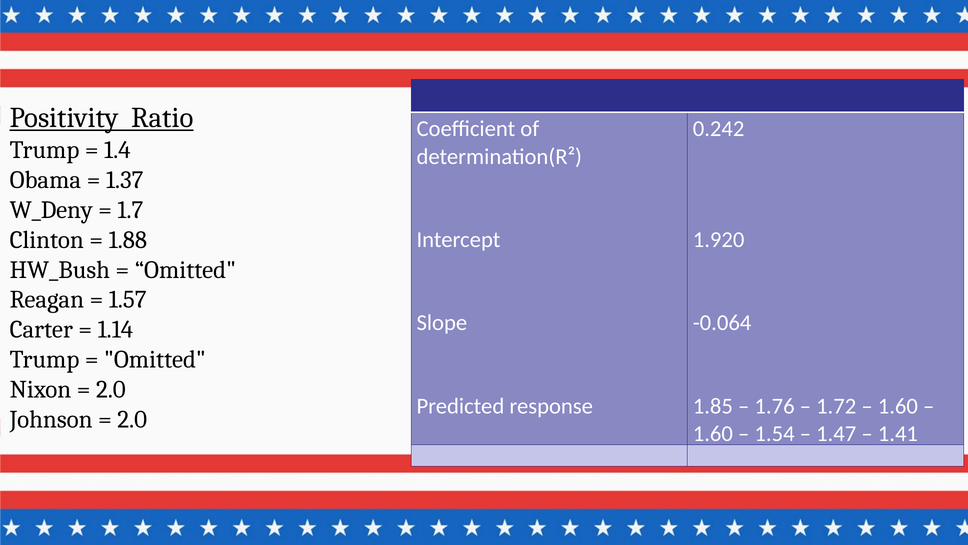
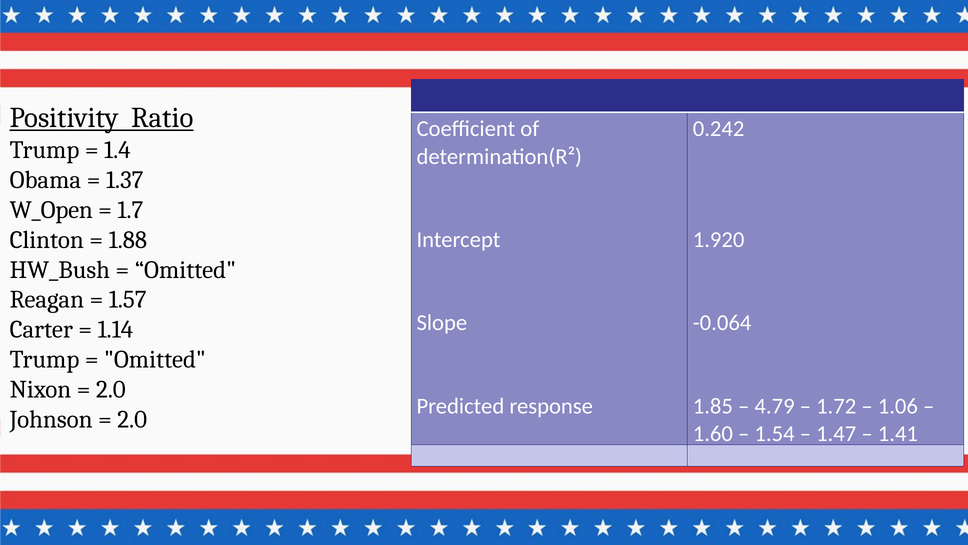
W_Deny: W_Deny -> W_Open (51, 210)
1.76: 1.76 -> 4.79 (775, 406)
1.60: 1.60 -> 1.06 (898, 406)
